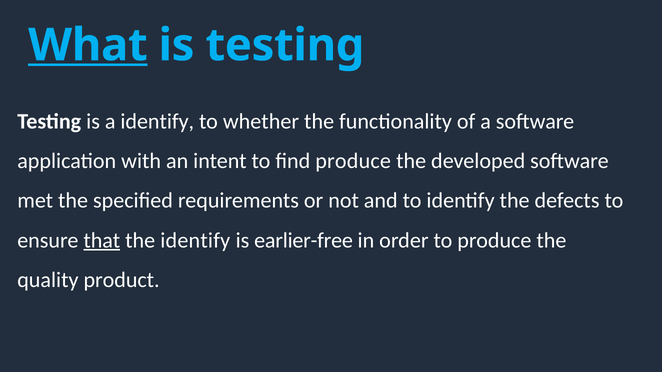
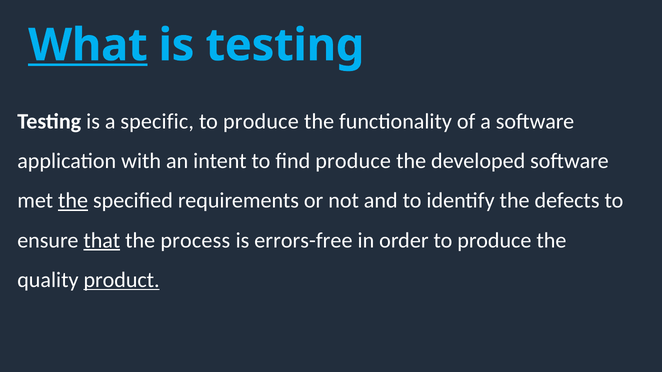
a identify: identify -> specific (157, 121)
whether: whether -> produce (261, 121)
the underline: none -> present (73, 201)
the identify: identify -> process (195, 241)
earlier-free: earlier-free -> errors-free (303, 241)
product underline: none -> present (122, 280)
